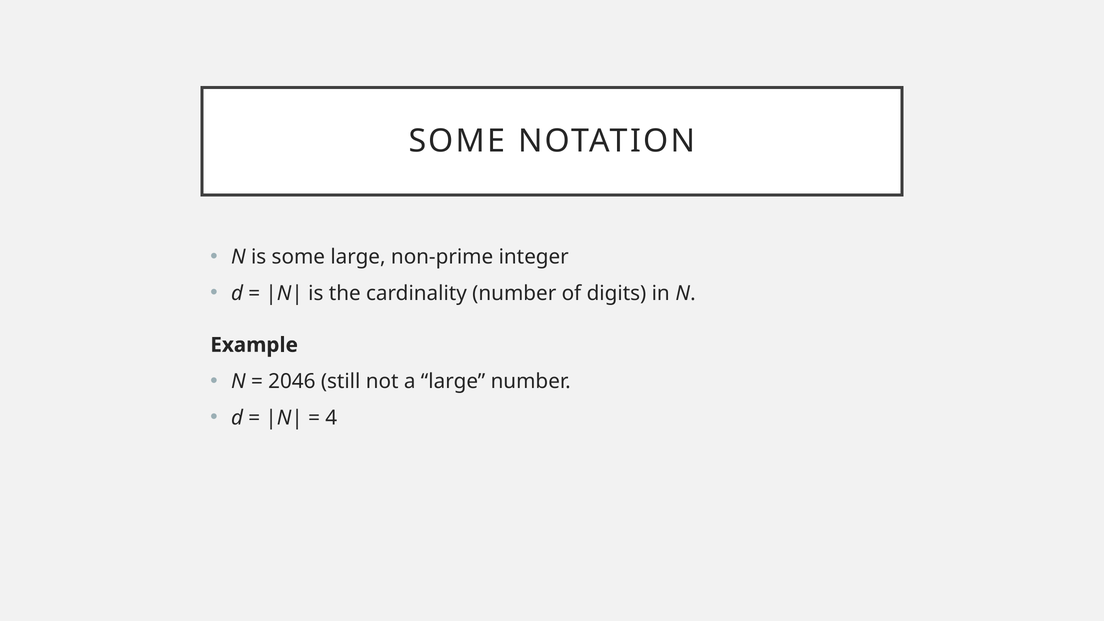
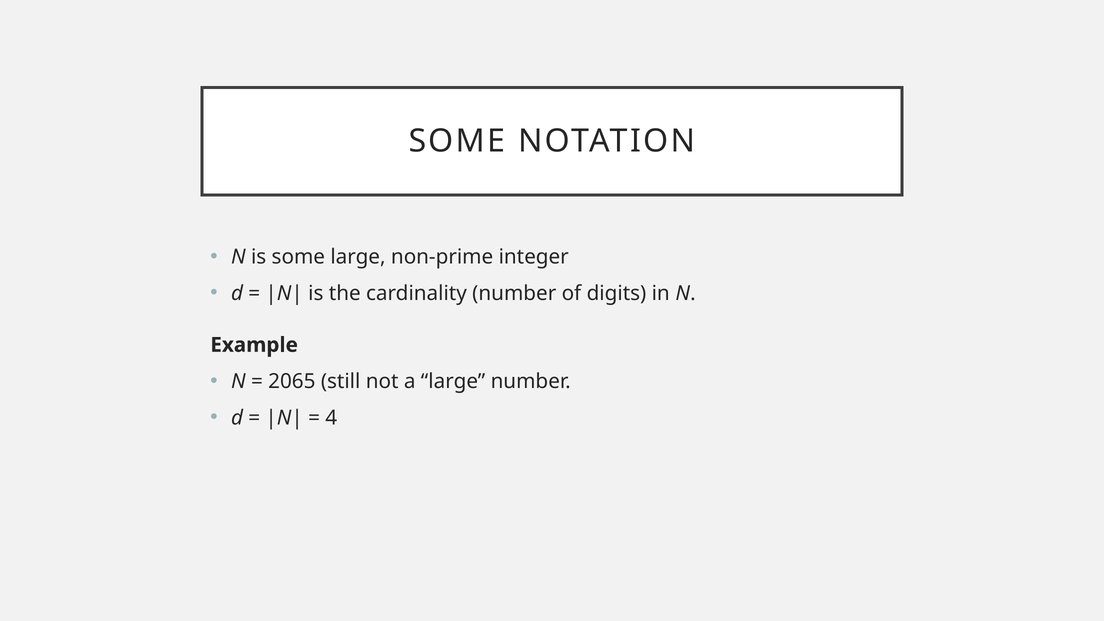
2046: 2046 -> 2065 (292, 381)
